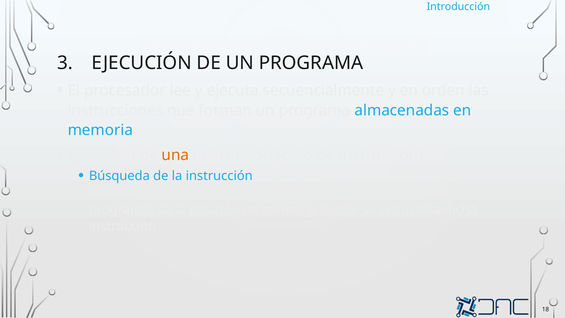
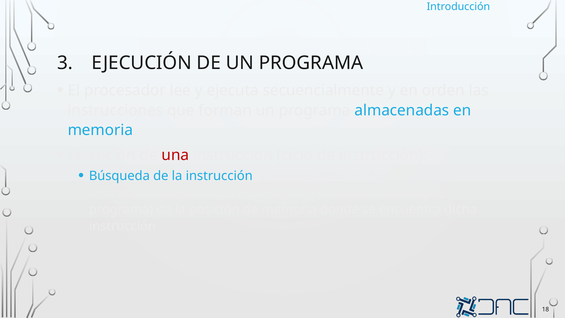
una colour: orange -> red (175, 155)
